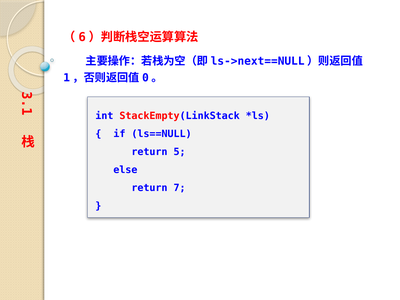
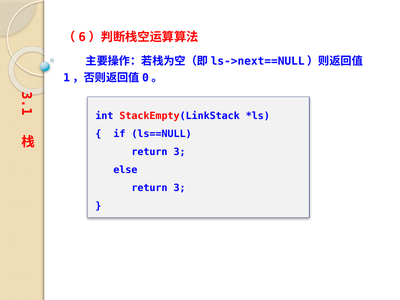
5: 5 -> 3 (180, 152)
7: 7 -> 3 (180, 188)
